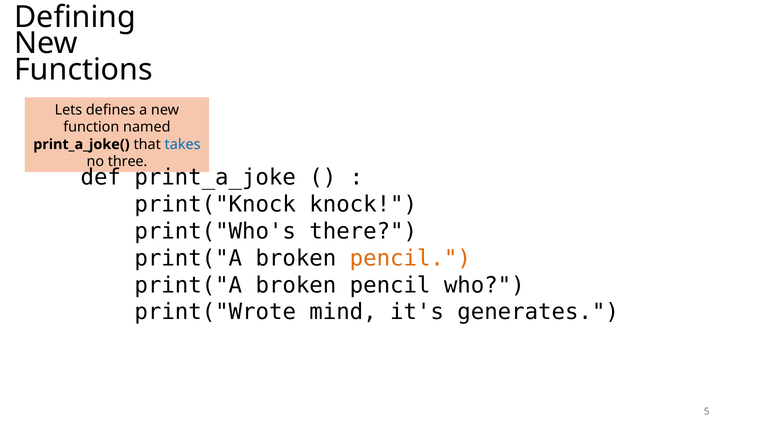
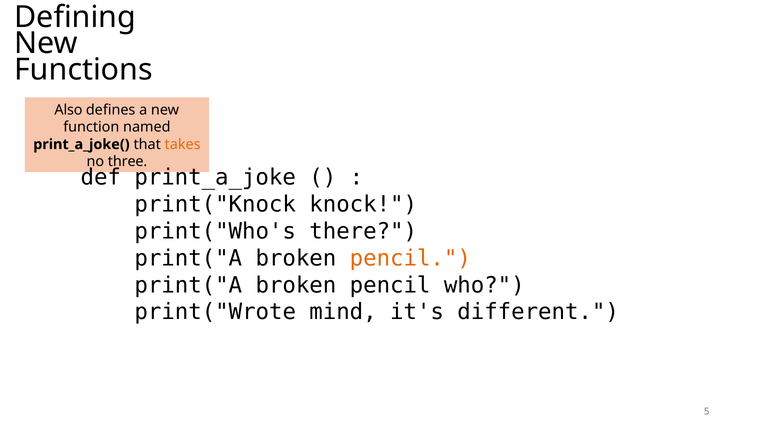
Lets: Lets -> Also (69, 110)
takes colour: blue -> orange (183, 144)
generates: generates -> different (538, 312)
